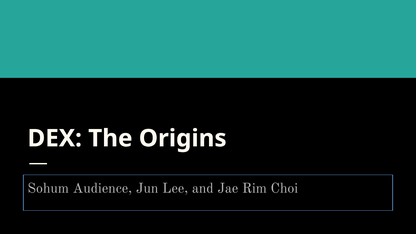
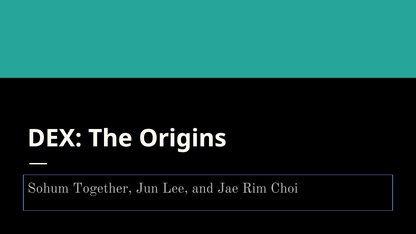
Audience: Audience -> Together (102, 188)
